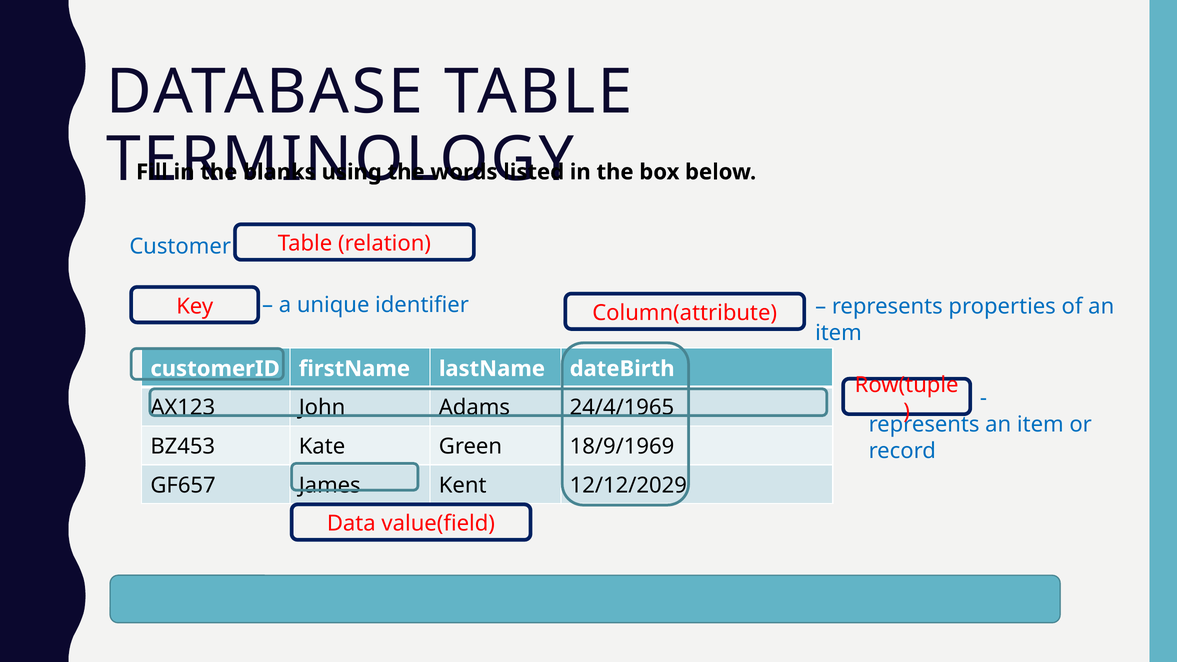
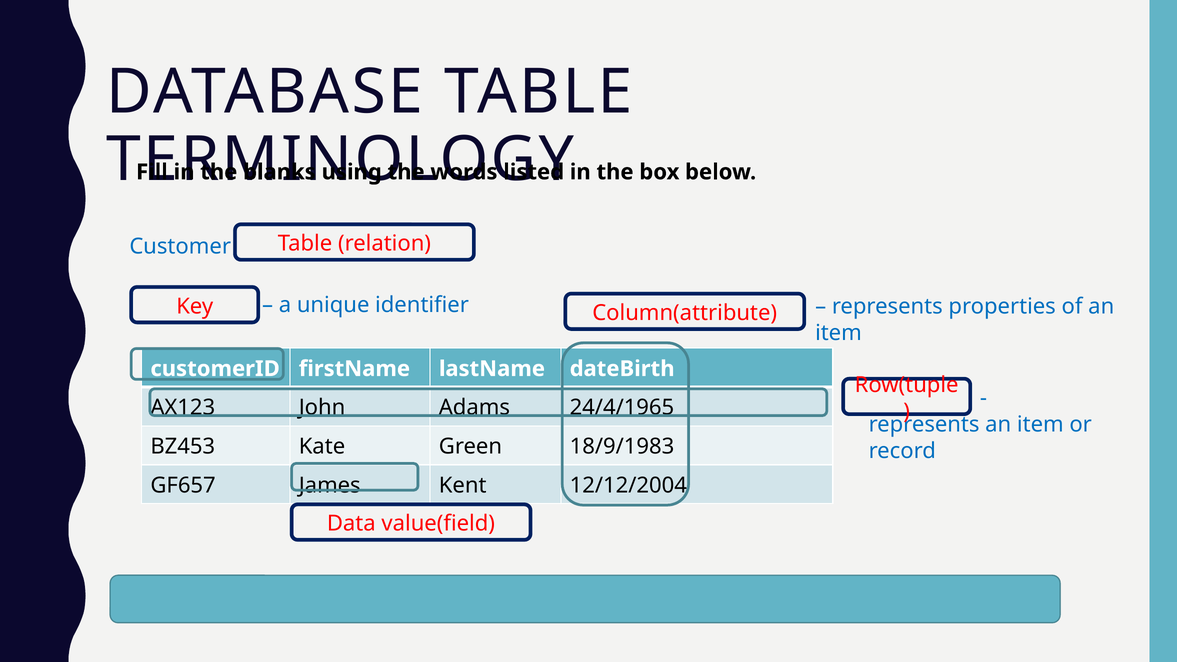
18/9/1969: 18/9/1969 -> 18/9/1983 (622, 447)
12/12/2029: 12/12/2029 -> 12/12/2004 (628, 485)
